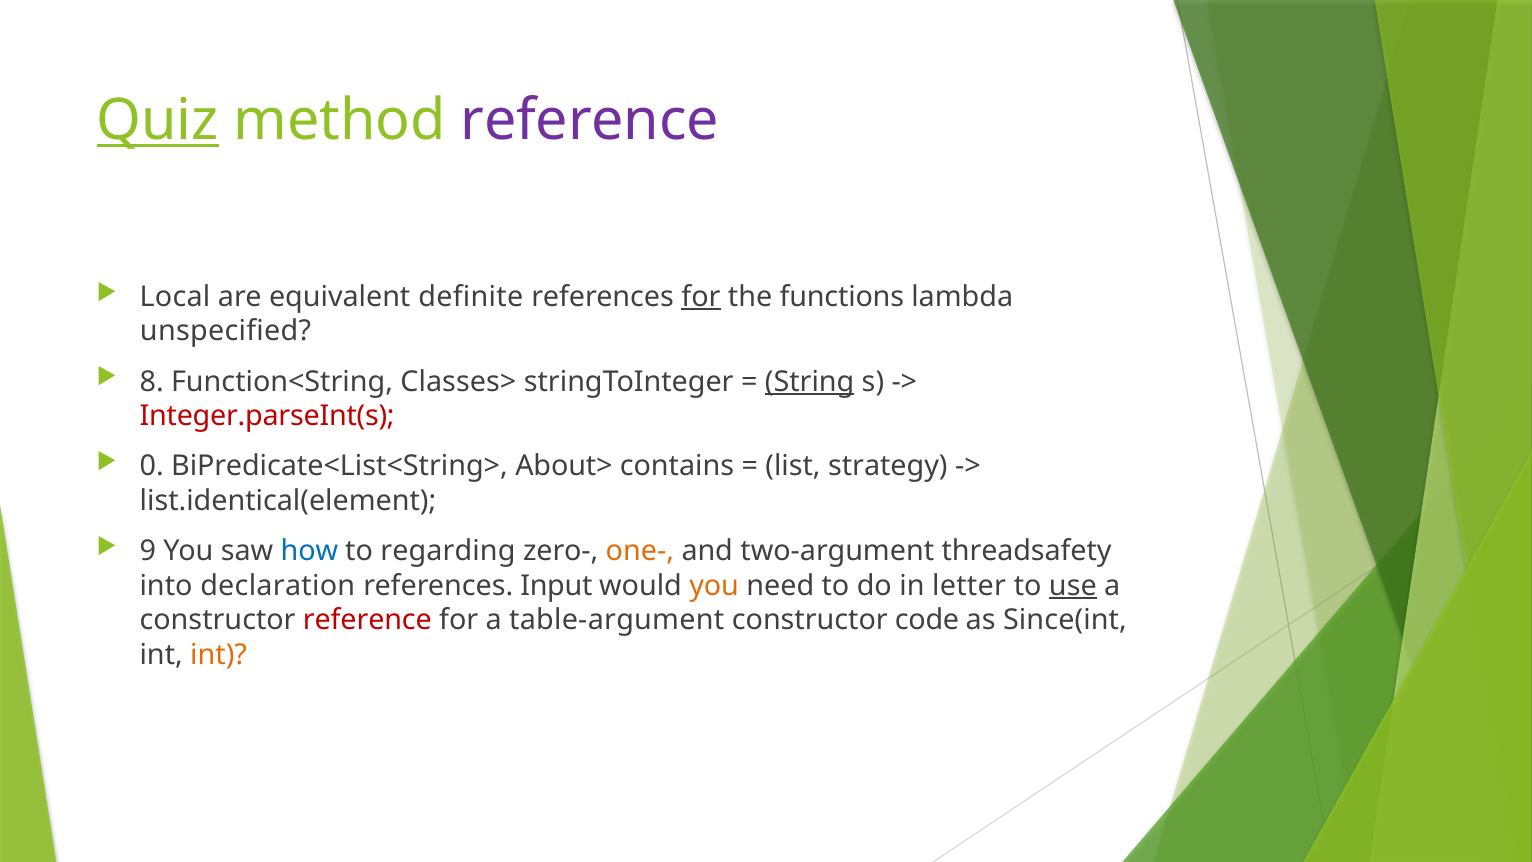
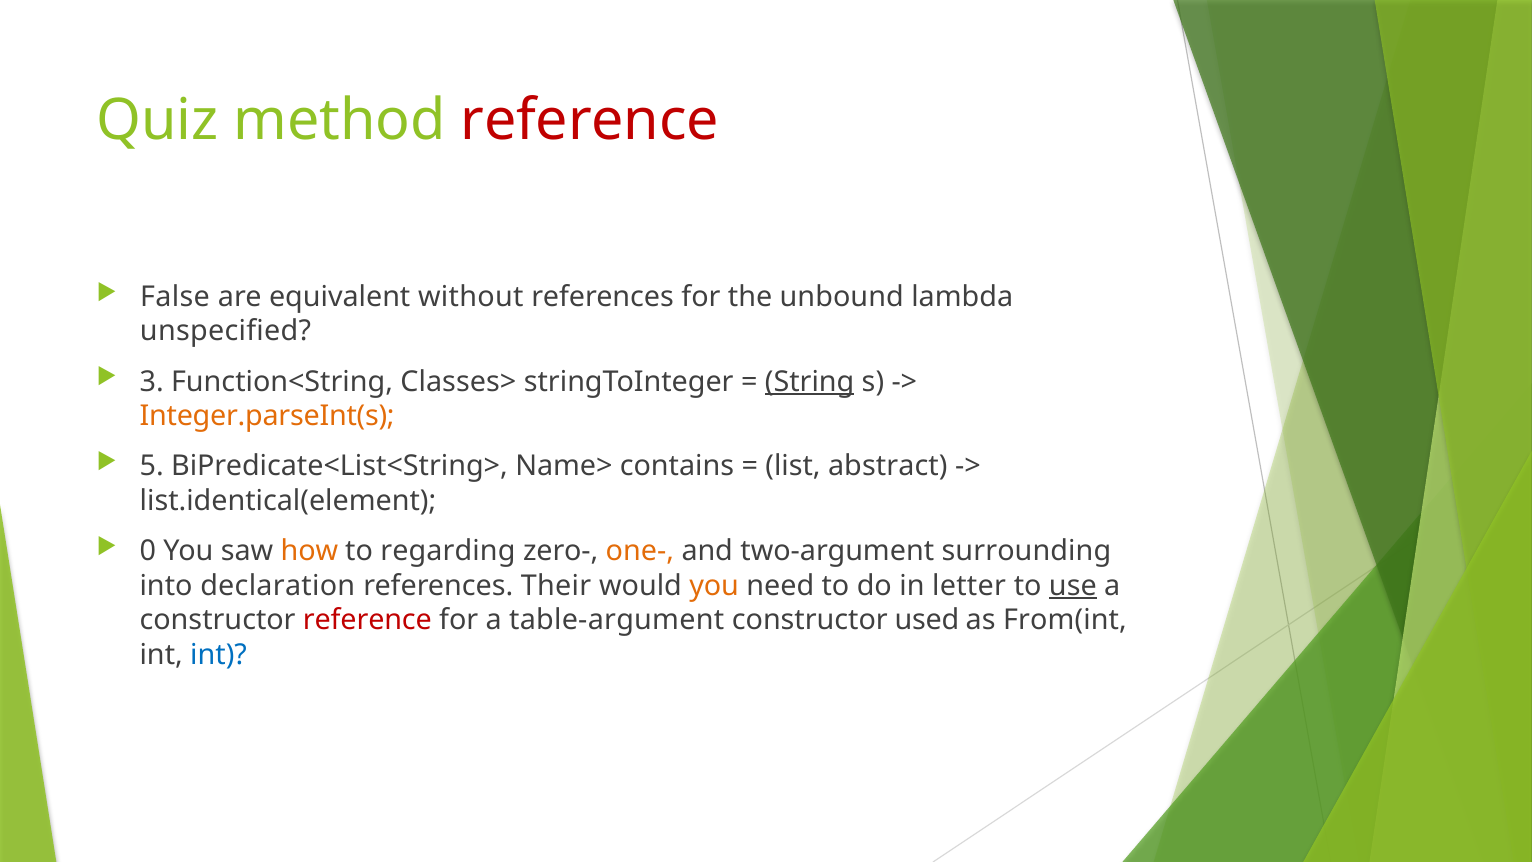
Quiz underline: present -> none (158, 121)
reference colour: purple -> red (590, 121)
Local: Local -> False (175, 296)
definite: definite -> without (471, 296)
for underline: present -> none (701, 296)
functions: functions -> unbound (842, 296)
8: 8 -> 3 (152, 381)
Integer.parseInt(s colour: red -> orange (267, 416)
0: 0 -> 5 (152, 466)
About>: About> -> Name> (564, 466)
strategy: strategy -> abstract (888, 466)
9: 9 -> 0 (148, 551)
how colour: blue -> orange (309, 551)
threadsafety: threadsafety -> surrounding (1026, 551)
Input: Input -> Their (556, 586)
code: code -> used (927, 620)
Since(int: Since(int -> From(int (1065, 620)
int colour: orange -> blue (219, 655)
